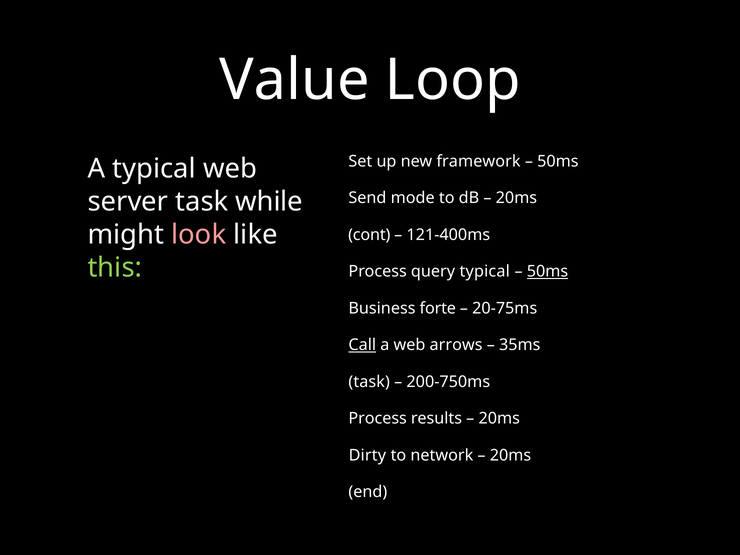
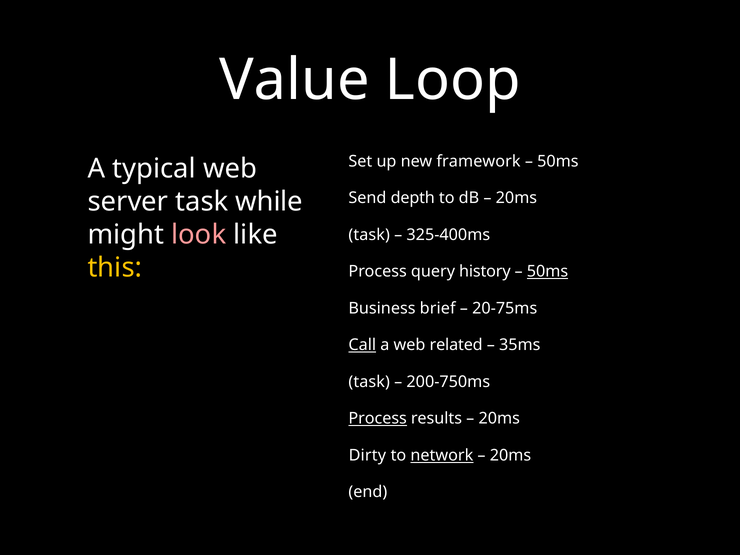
mode: mode -> depth (413, 198)
cont: cont -> task (369, 235)
121-400ms: 121-400ms -> 325-400ms (448, 235)
this colour: light green -> yellow (115, 268)
query typical: typical -> history (485, 271)
forte: forte -> brief (438, 308)
arrows: arrows -> related (456, 345)
Process underline: none -> present (378, 419)
network underline: none -> present (442, 455)
